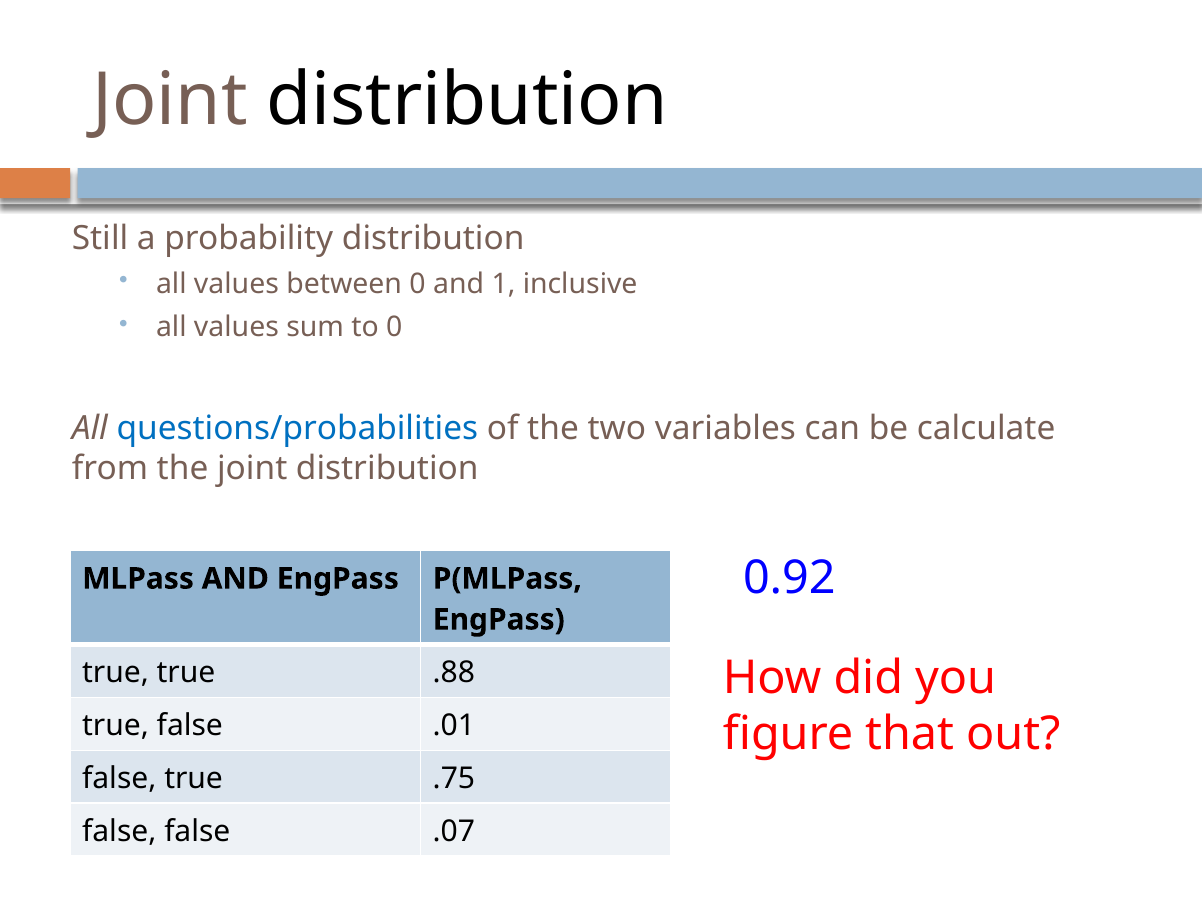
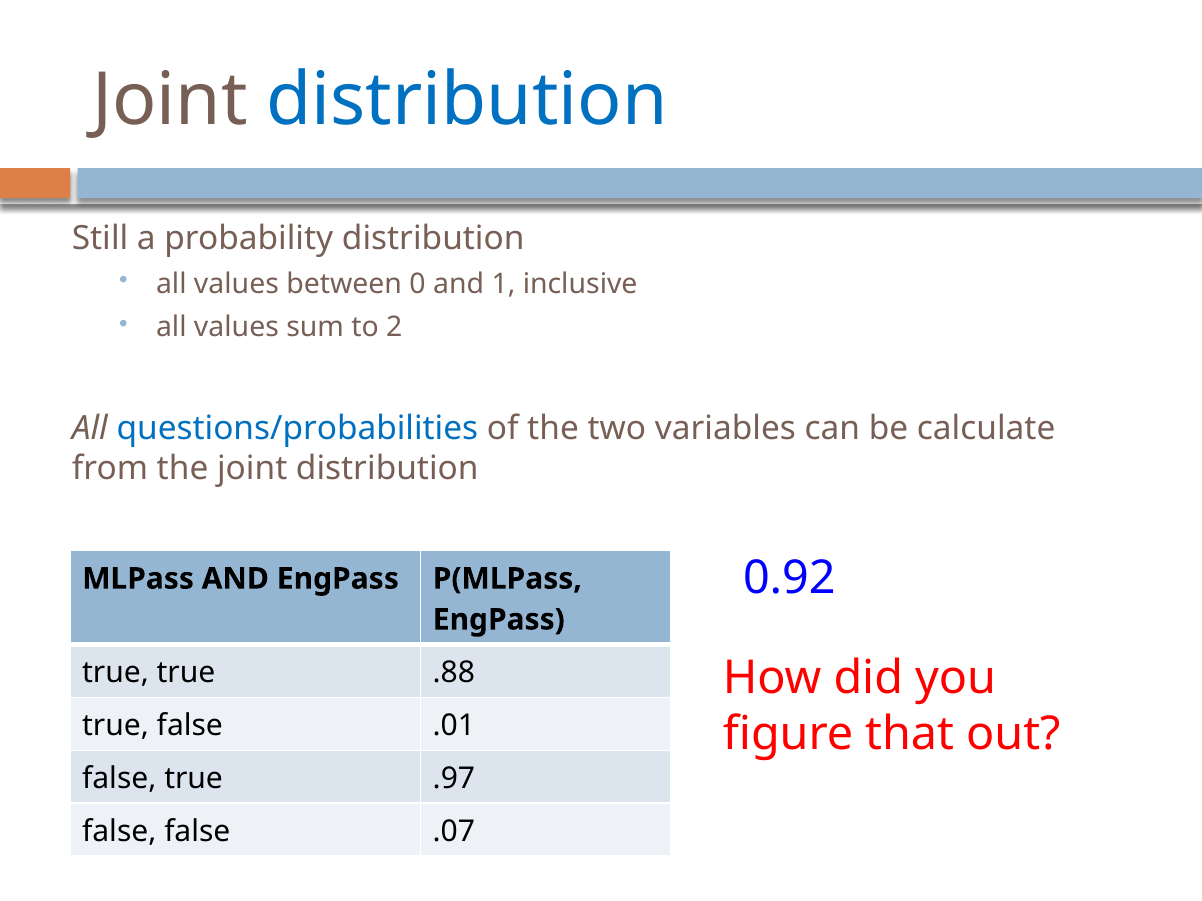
distribution colour: black -> blue (467, 100)
to 0: 0 -> 2 (394, 328)
.75: .75 -> .97 (454, 779)
